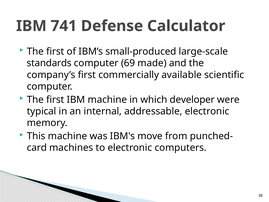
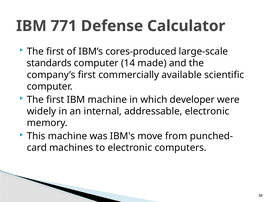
741: 741 -> 771 (64, 26)
small-produced: small-produced -> cores-produced (141, 51)
69: 69 -> 14 (128, 63)
typical: typical -> widely (42, 111)
